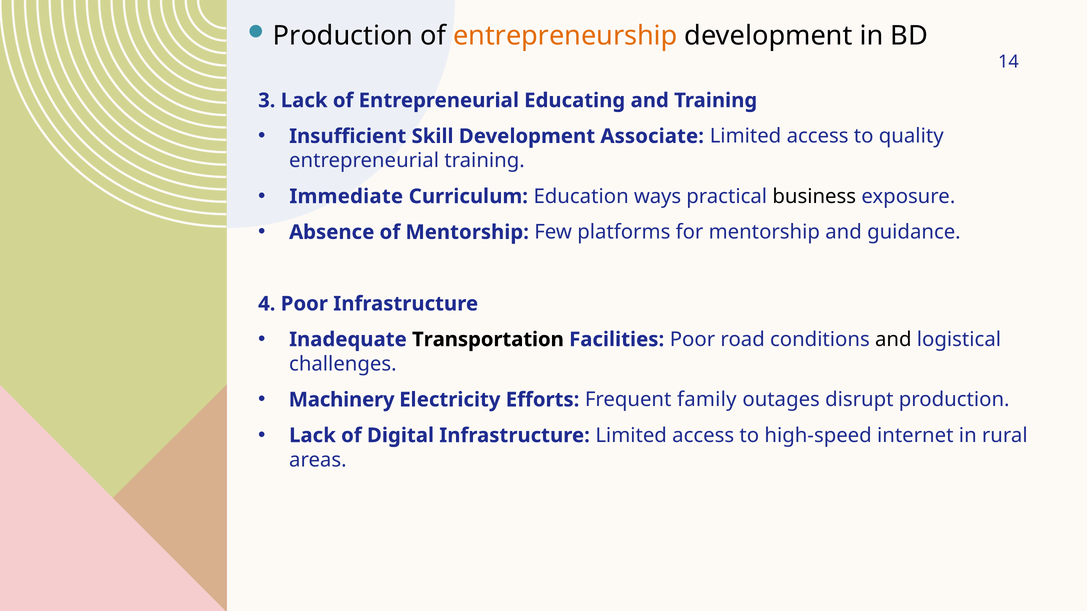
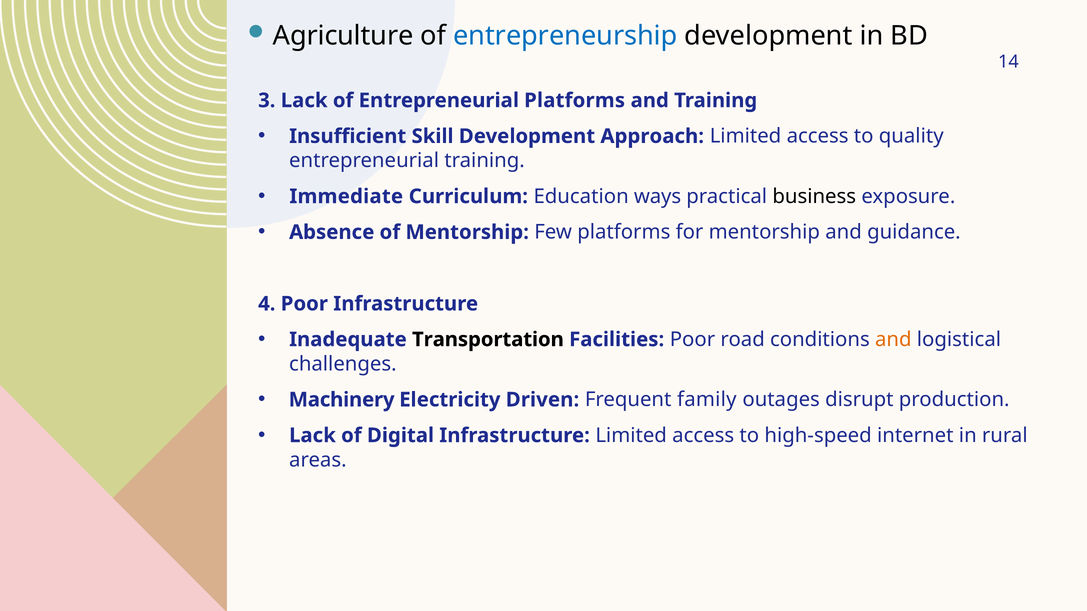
Production: Production -> Agriculture (343, 36)
entrepreneurship colour: orange -> blue (565, 36)
Entrepreneurial Educating: Educating -> Platforms (575, 101)
Associate: Associate -> Approach (652, 136)
and colour: black -> orange (893, 340)
Efforts: Efforts -> Driven (543, 400)
